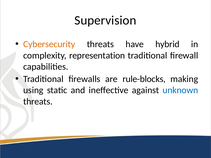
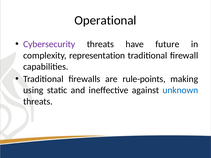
Supervision: Supervision -> Operational (105, 20)
Cybersecurity colour: orange -> purple (49, 44)
hybrid: hybrid -> future (167, 44)
rule-blocks: rule-blocks -> rule-points (144, 79)
